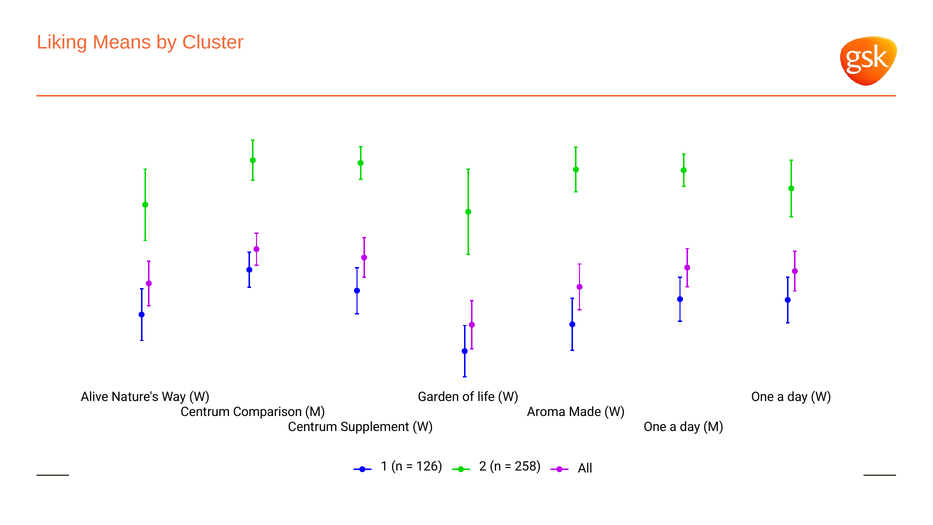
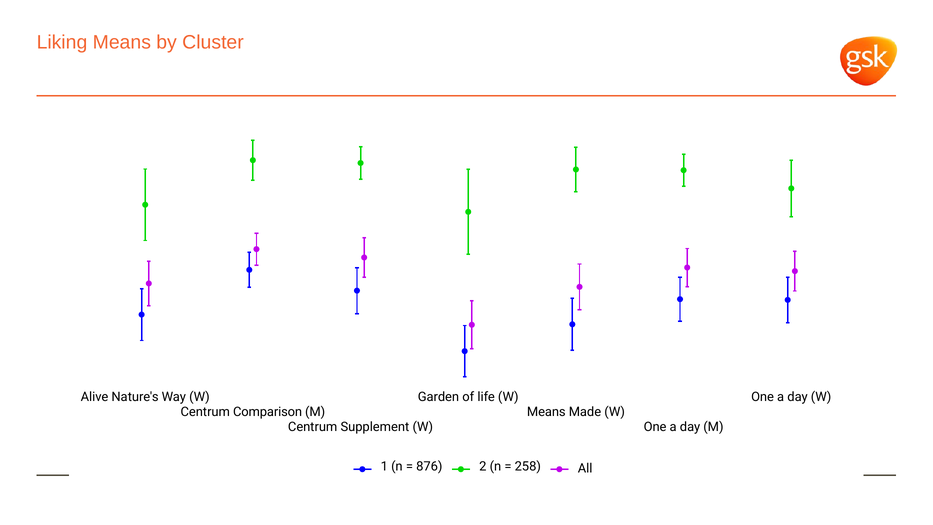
M Aroma: Aroma -> Means (546, 412)
126: 126 -> 876 (429, 467)
